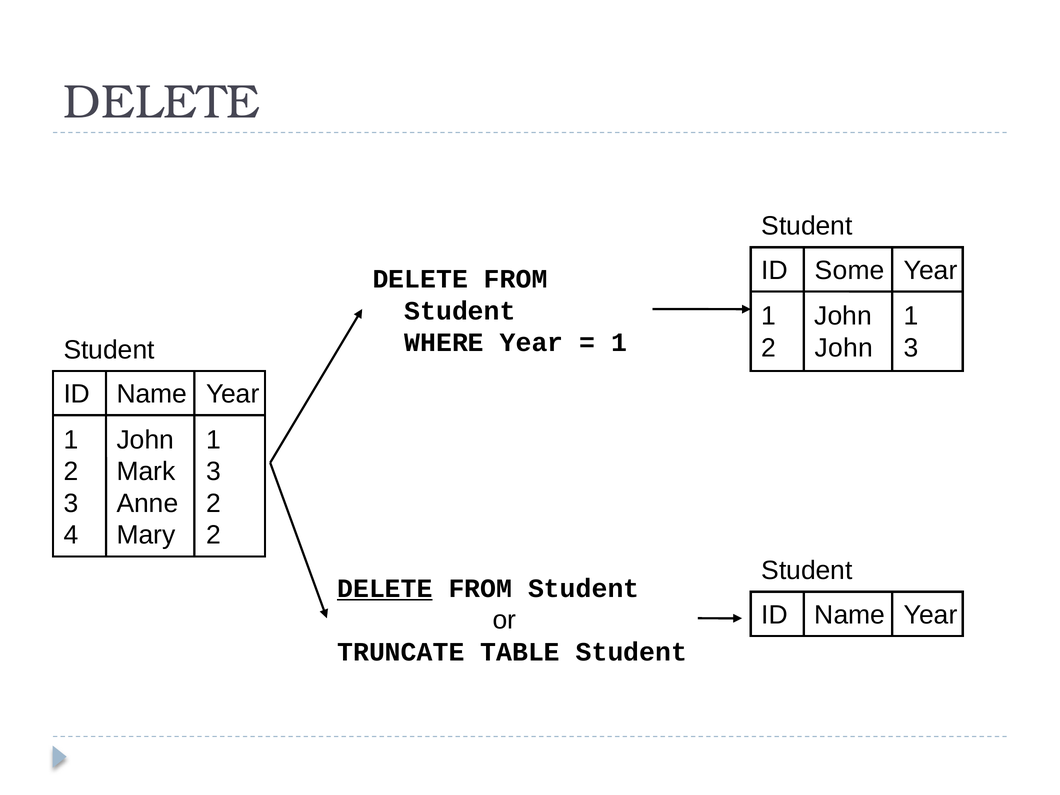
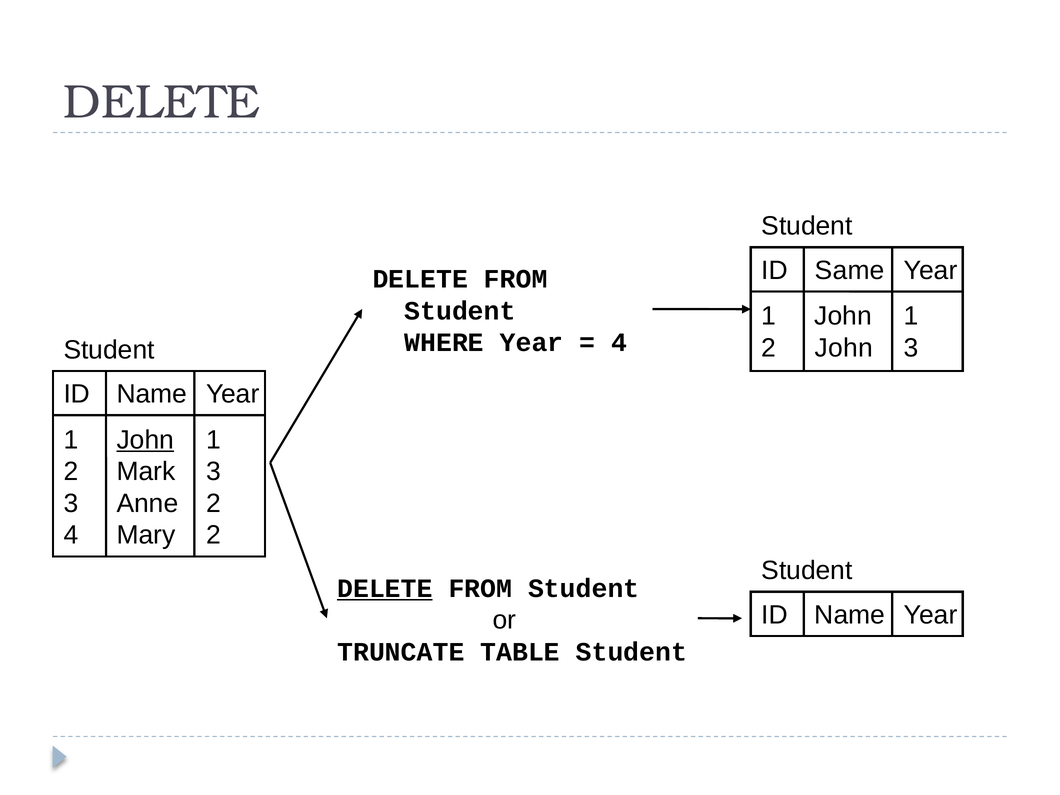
Some: Some -> Same (850, 270)
1: 1 -> 4 (619, 343)
John underline: none -> present (145, 440)
